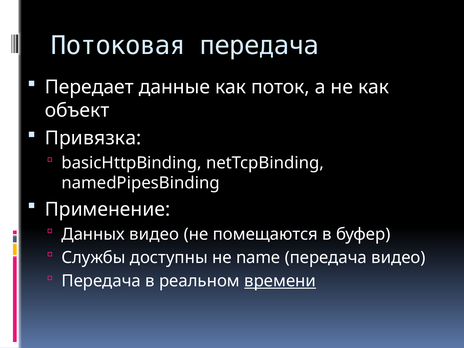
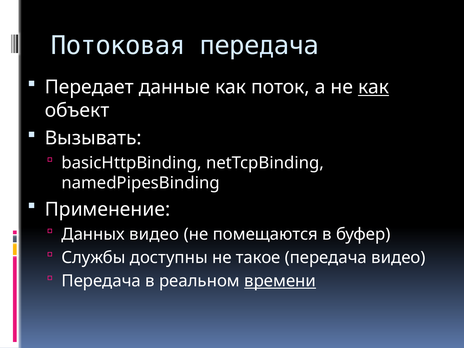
как underline: none -> present (374, 87)
Привязка: Привязка -> Вызывать (93, 138)
name: name -> такое (258, 258)
